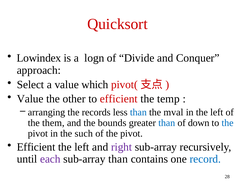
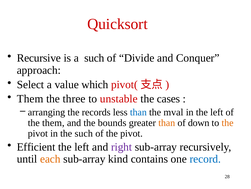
Lowindex: Lowindex -> Recursive (39, 58)
a logn: logn -> such (94, 58)
Value: Value -> Them (30, 98)
other: other -> three (74, 98)
to efficient: efficient -> unstable (119, 98)
temp: temp -> cases (168, 98)
than colour: blue -> orange (167, 122)
the colour: blue -> orange (228, 122)
each colour: purple -> orange (50, 158)
sub-array than: than -> kind (118, 158)
